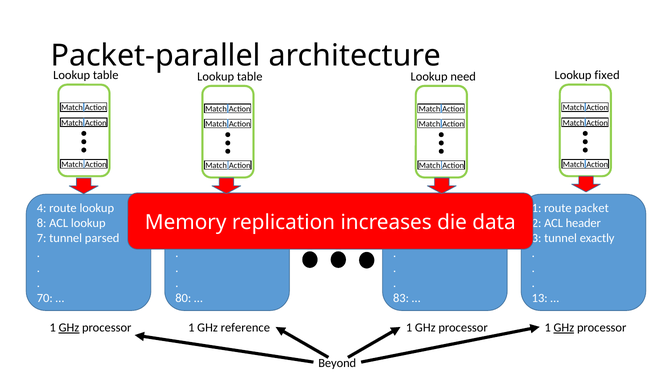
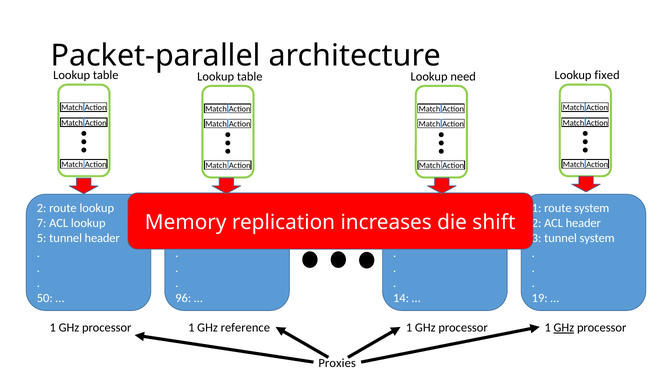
4: 4 -> 2 (42, 208)
route packet: packet -> system (592, 208)
data: data -> shift (494, 223)
8: 8 -> 7 (42, 223)
7: 7 -> 5 (42, 238)
tunnel parsed: parsed -> header (102, 238)
tunnel exactly: exactly -> system (597, 238)
70: 70 -> 50 (45, 298)
80: 80 -> 96 (183, 298)
83: 83 -> 14 (401, 298)
13: 13 -> 19 (540, 298)
GHz underline: present -> none (69, 328)
Beyond: Beyond -> Proxies (337, 363)
